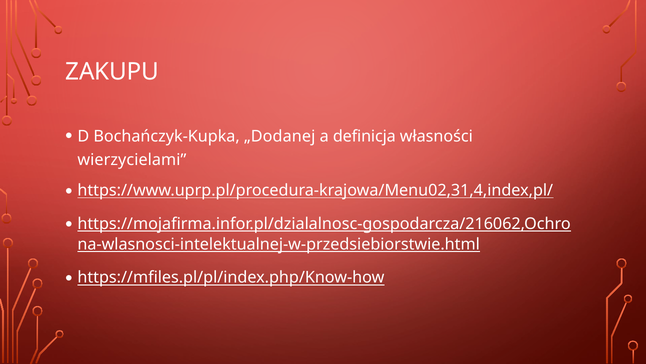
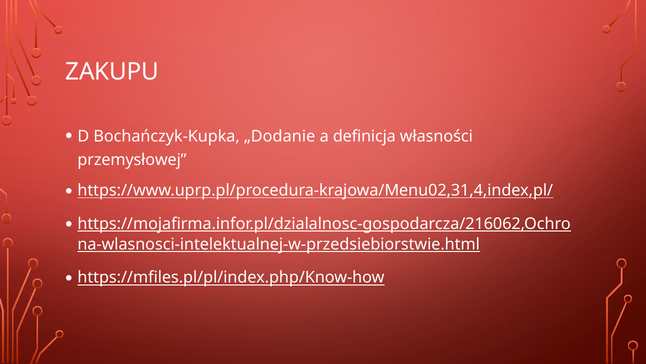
„Dodanej: „Dodanej -> „Dodanie (280, 136)
wierzycielami: wierzycielami -> przemysłowej (132, 160)
